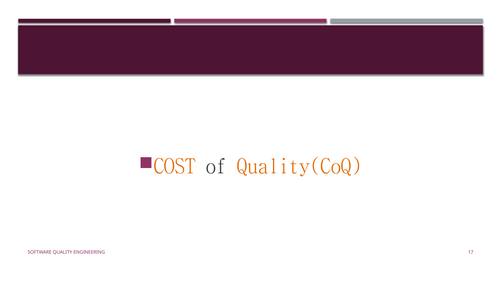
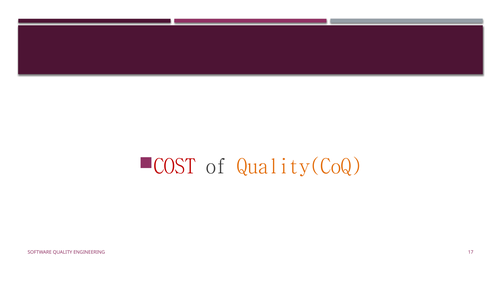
COST colour: orange -> red (175, 167)
